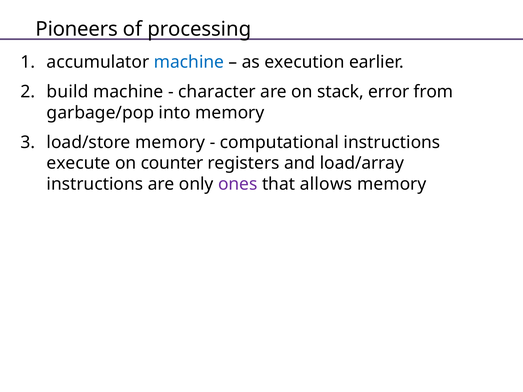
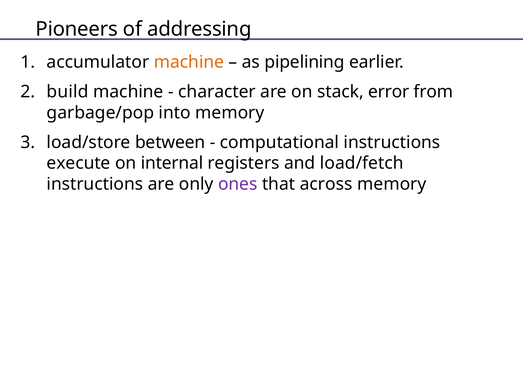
processing: processing -> addressing (199, 29)
machine colour: blue -> orange (189, 62)
execution: execution -> pipelining (305, 62)
load/store memory: memory -> between (170, 142)
counter: counter -> internal (172, 163)
load/array: load/array -> load/fetch (362, 163)
allows: allows -> across (326, 184)
